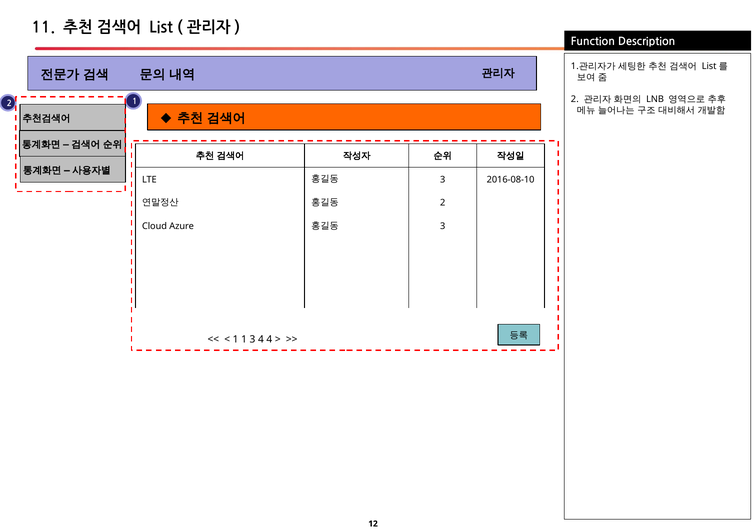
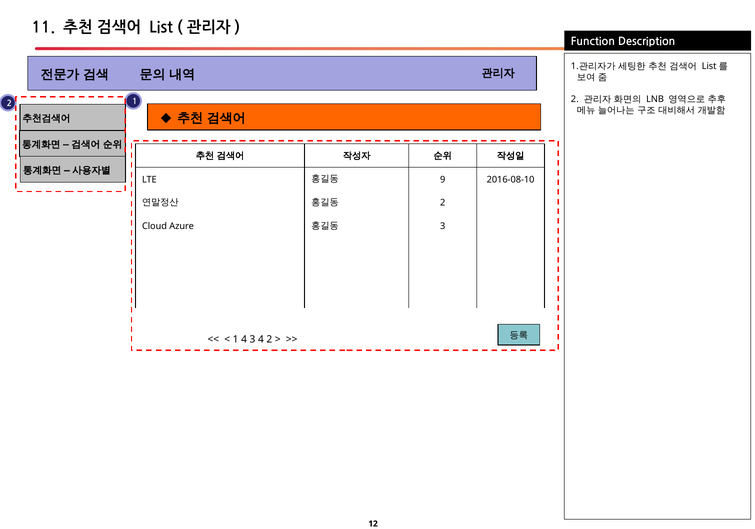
3: 3 -> 9 (443, 179)
1 1: 1 -> 4 (244, 339)
4 4: 4 -> 2 (269, 339)
